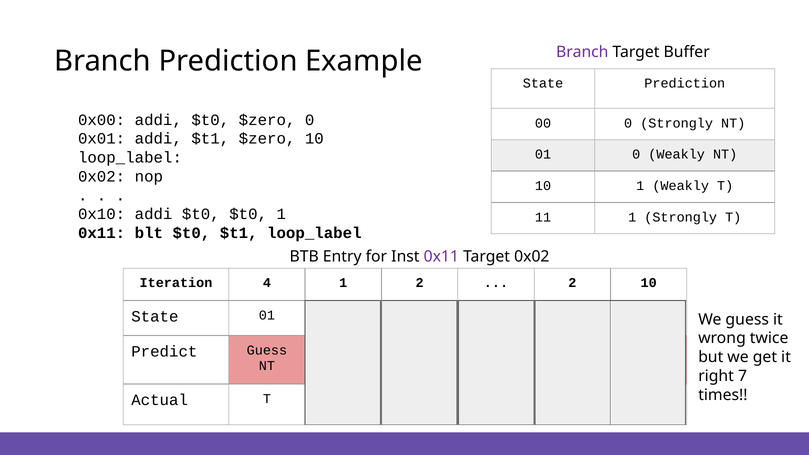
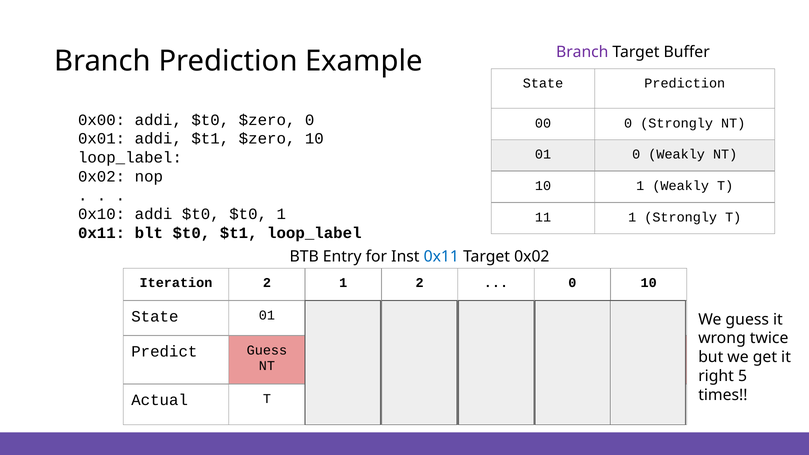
0x11 colour: purple -> blue (441, 256)
Iteration 4: 4 -> 2 (267, 283)
2: 2 -> 0 (572, 283)
7: 7 -> 5 (743, 376)
